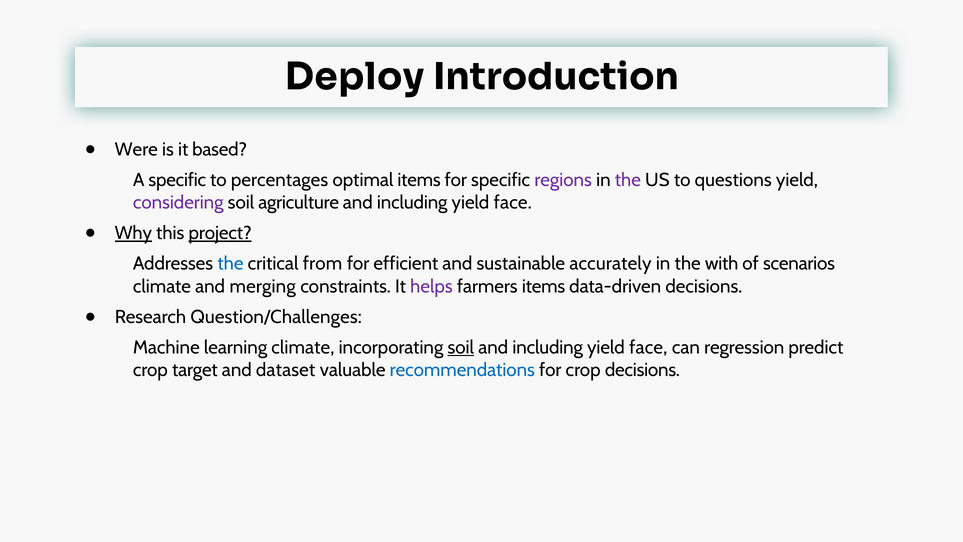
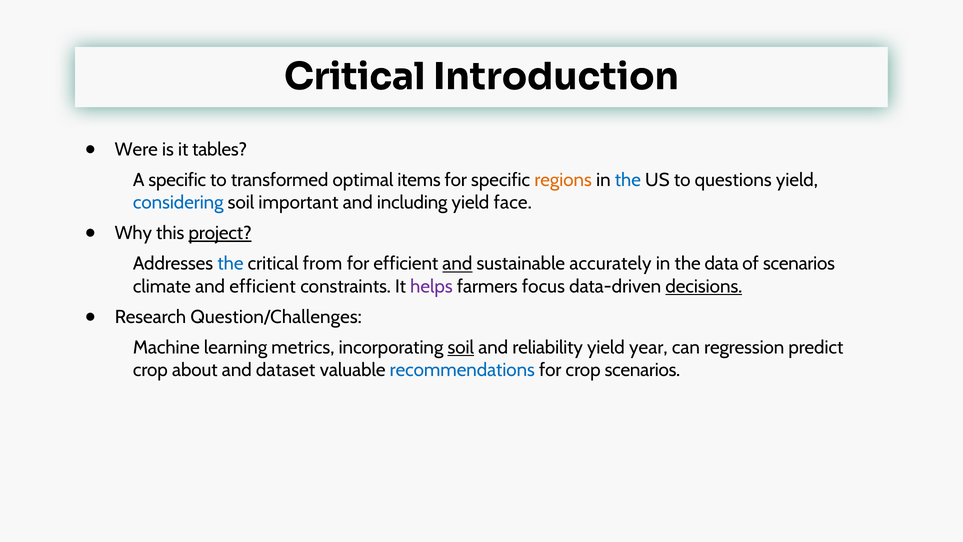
Deploy: Deploy -> Critical (355, 77)
based: based -> tables (220, 149)
percentages: percentages -> transformed (280, 180)
regions colour: purple -> orange (563, 180)
the colour: purple -> blue (628, 180)
considering colour: purple -> blue (178, 203)
agriculture: agriculture -> important (298, 203)
Why underline: present -> none (133, 233)
and underline: none -> present (457, 264)
with: with -> data (722, 264)
and merging: merging -> efficient (263, 286)
farmers items: items -> focus (543, 286)
decisions underline: none -> present (704, 286)
learning climate: climate -> metrics (303, 347)
including: including -> reliability (548, 347)
face: face -> year (648, 347)
target: target -> about (195, 370)
crop decisions: decisions -> scenarios (642, 370)
